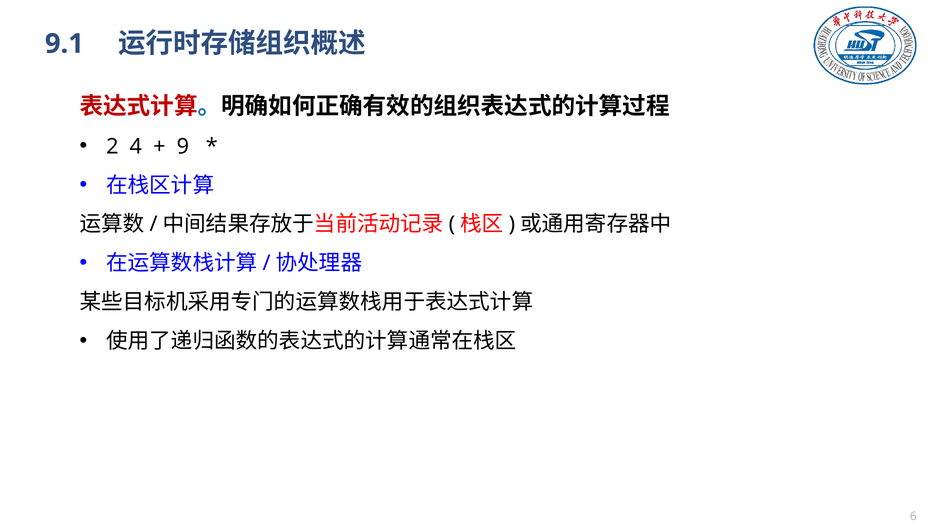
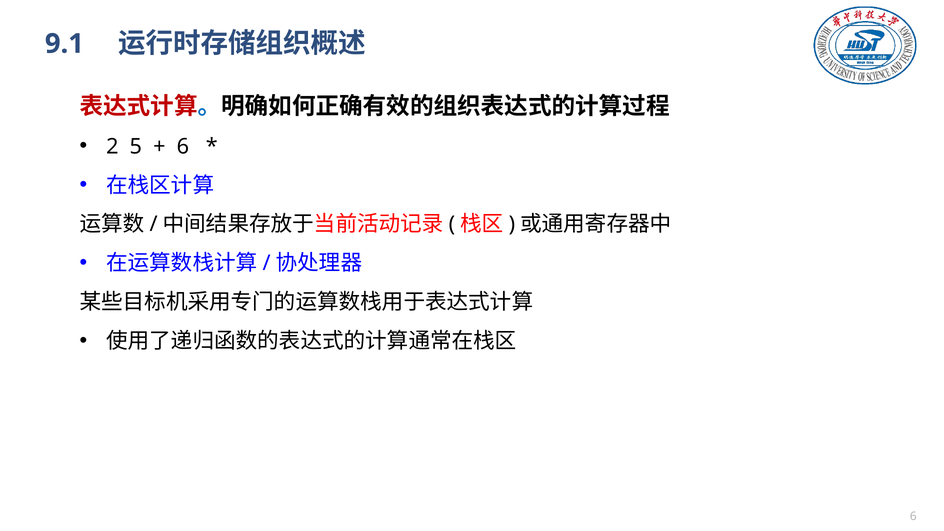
4: 4 -> 5 (136, 146)
9: 9 -> 6 (183, 146)
